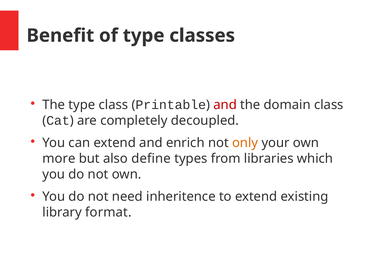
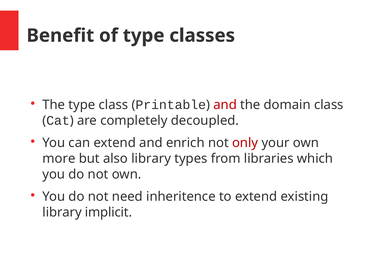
only colour: orange -> red (245, 143)
also define: define -> library (151, 159)
format: format -> implicit (108, 212)
